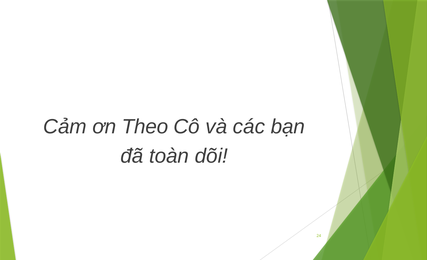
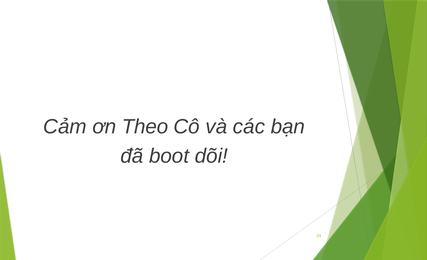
toàn: toàn -> boot (169, 156)
